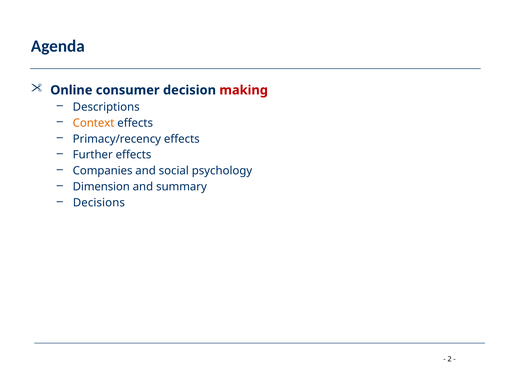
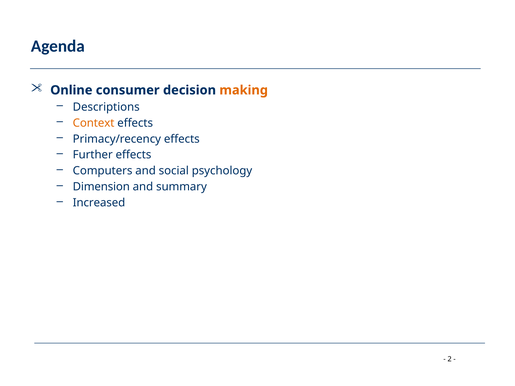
making colour: red -> orange (244, 90)
Companies: Companies -> Computers (103, 171)
Decisions: Decisions -> Increased (99, 203)
